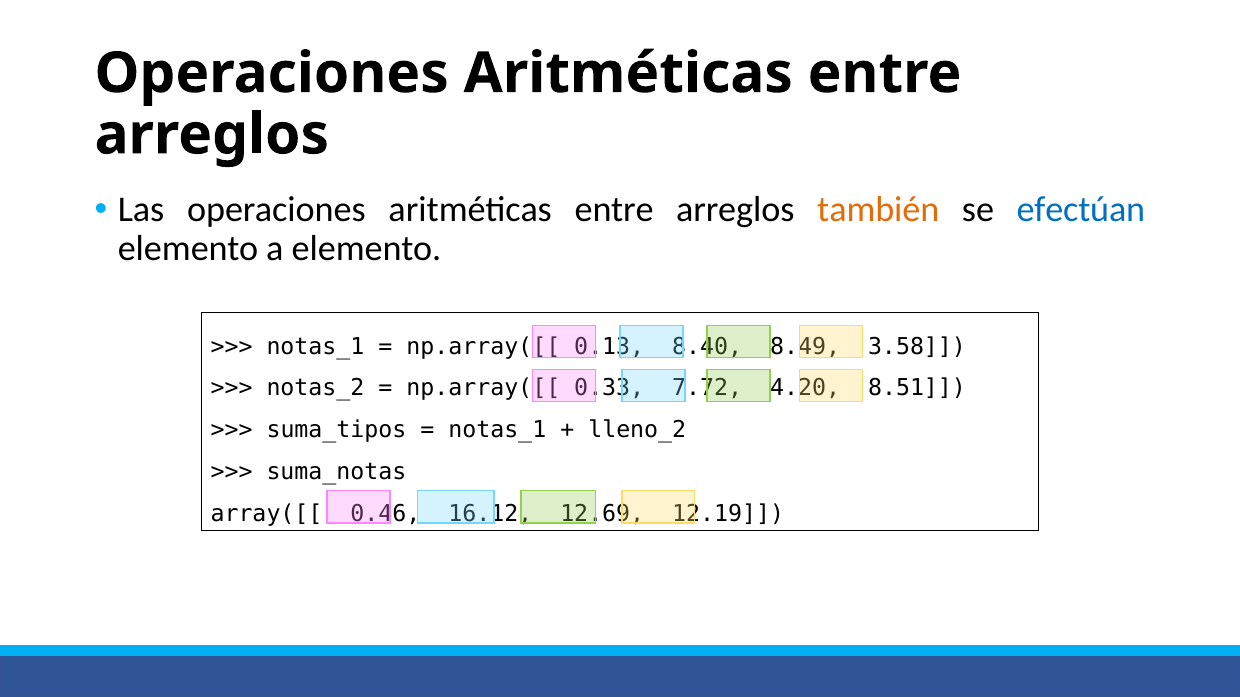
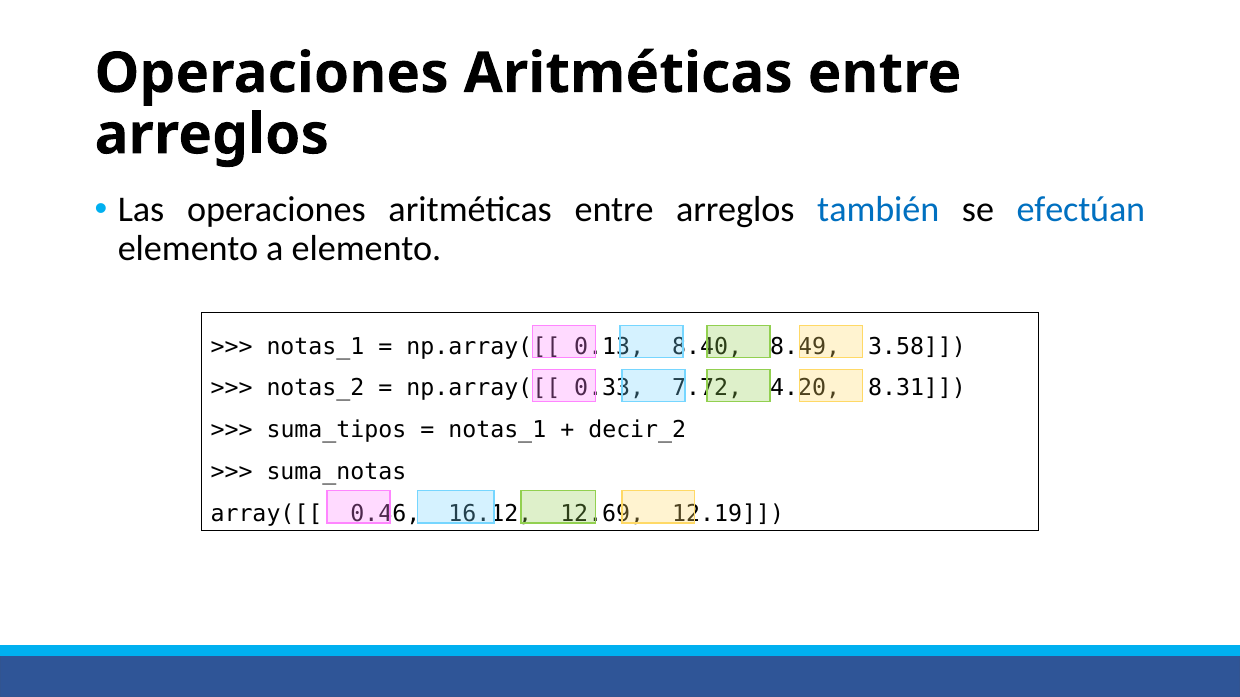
también colour: orange -> blue (878, 210)
8.51: 8.51 -> 8.31 (917, 389)
lleno_2: lleno_2 -> decir_2 (637, 430)
